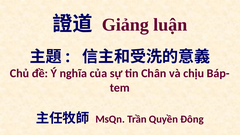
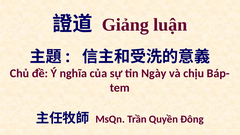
Chân: Chân -> Ngày (154, 73)
